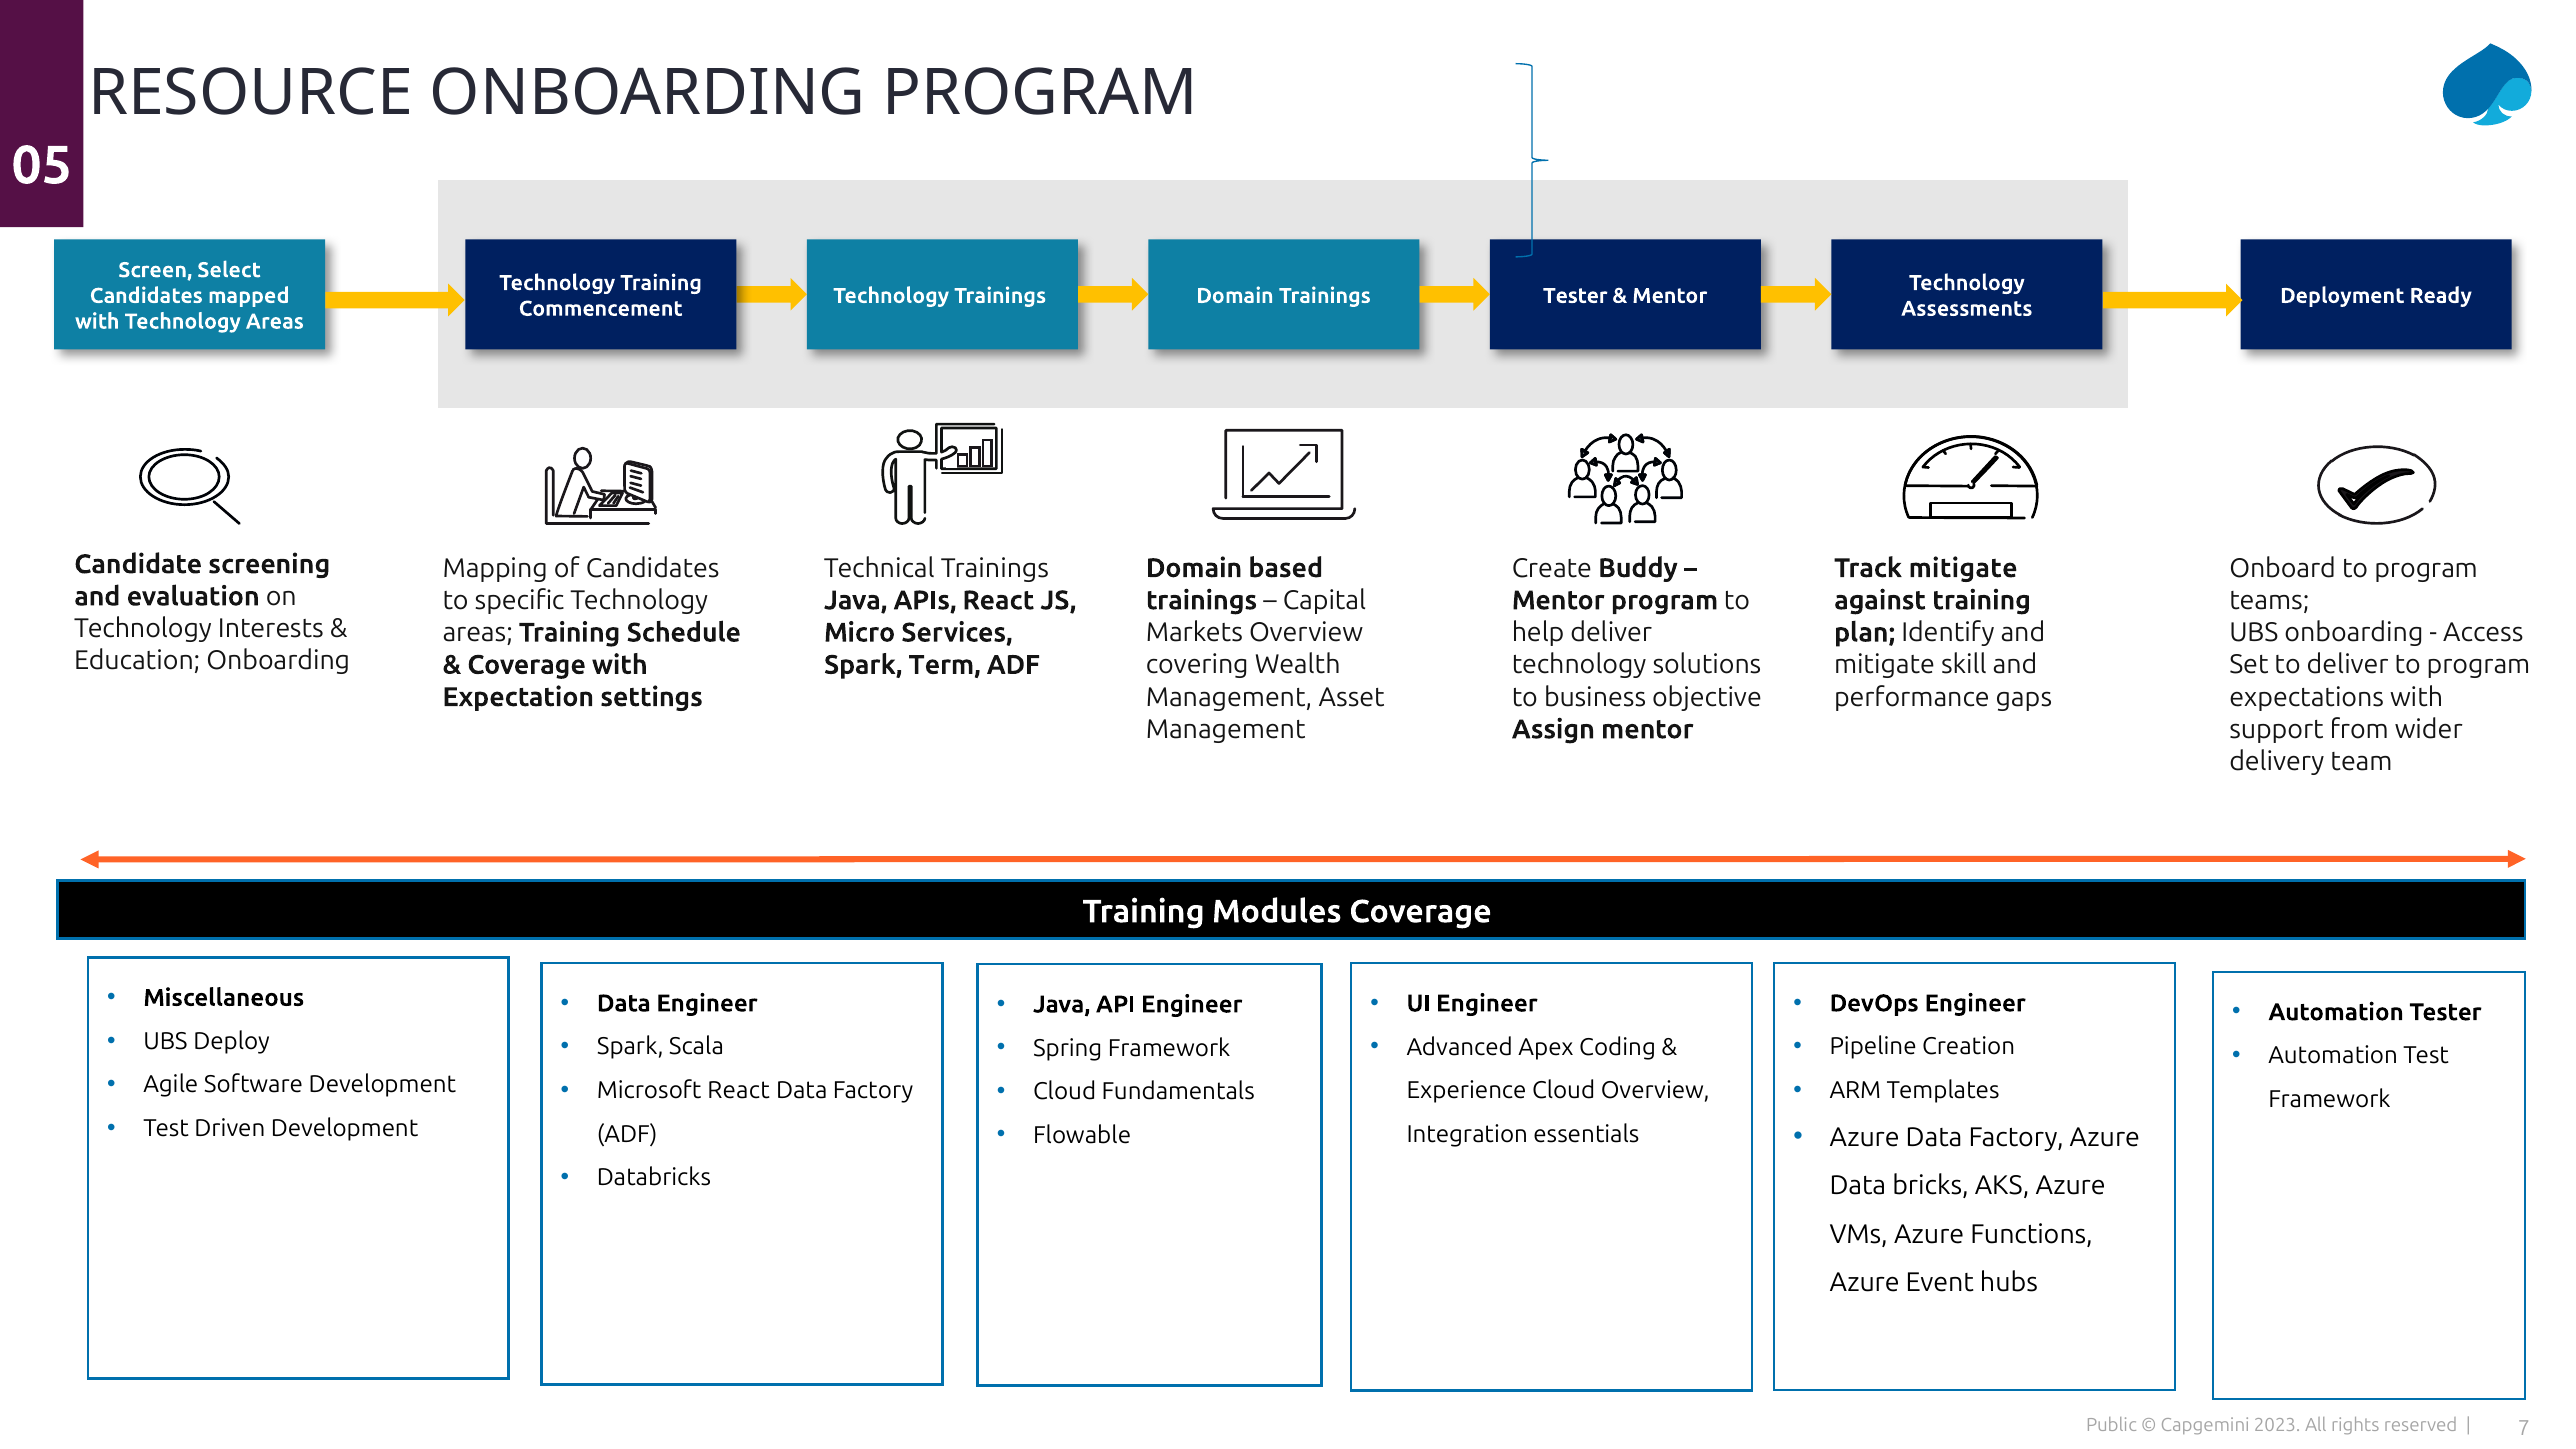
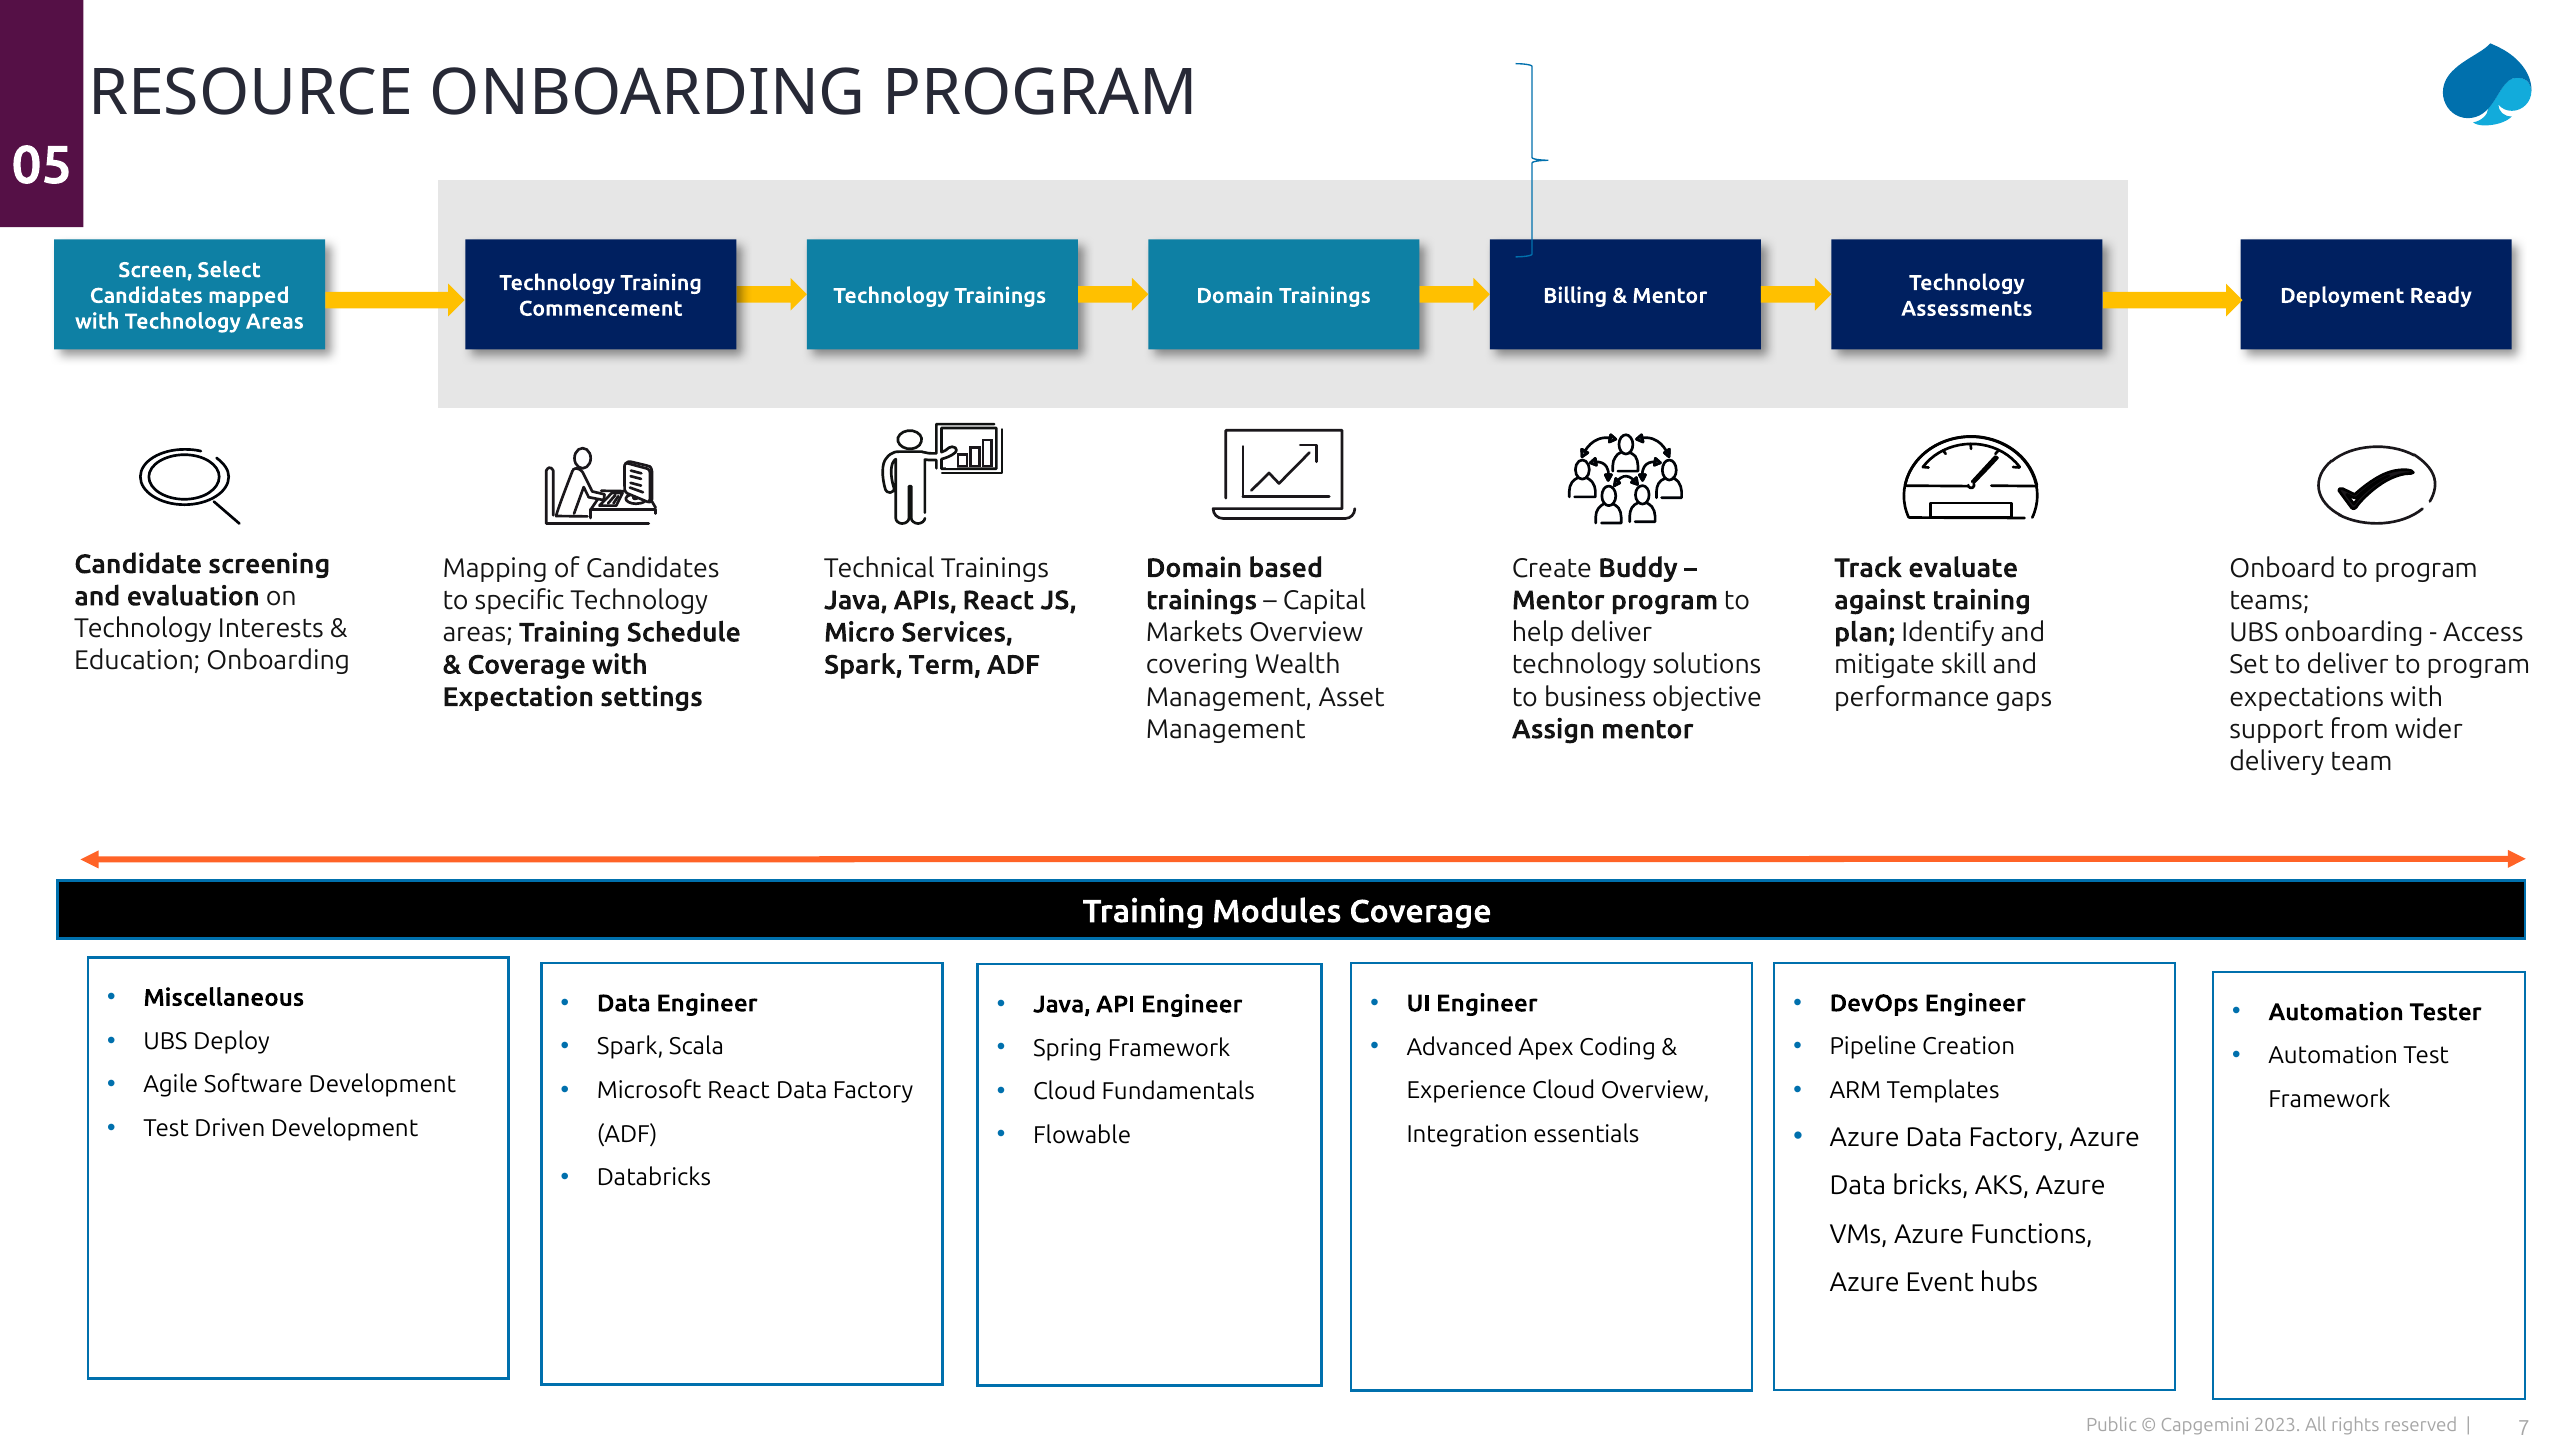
Trainings Tester: Tester -> Billing (1575, 296)
Track mitigate: mitigate -> evaluate (1963, 568)
